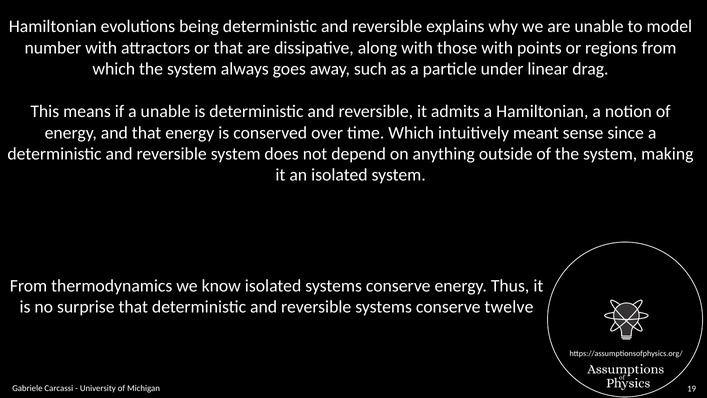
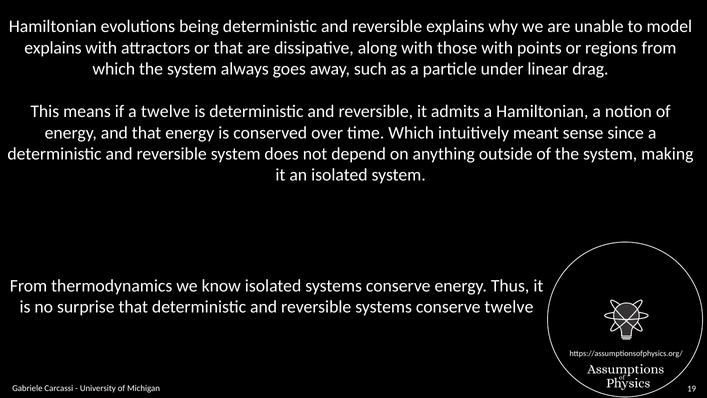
number: number -> explains (53, 48)
a unable: unable -> twelve (165, 111)
